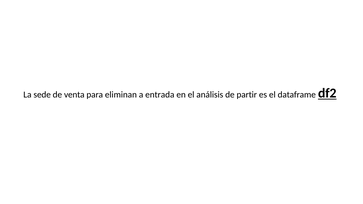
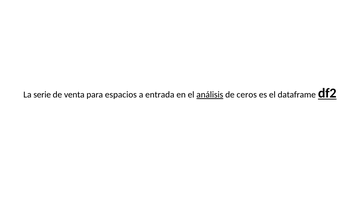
sede: sede -> serie (42, 95)
eliminan: eliminan -> espacios (121, 95)
análisis underline: none -> present (210, 95)
partir: partir -> ceros (247, 95)
